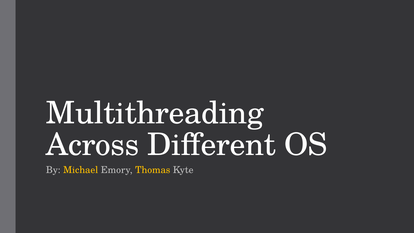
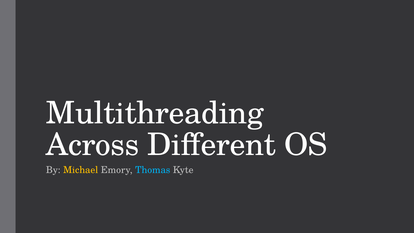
Thomas colour: yellow -> light blue (153, 170)
